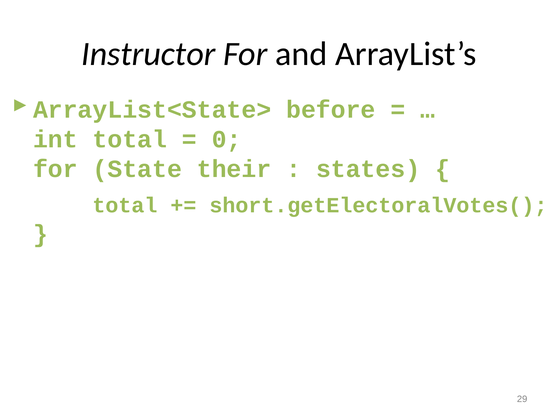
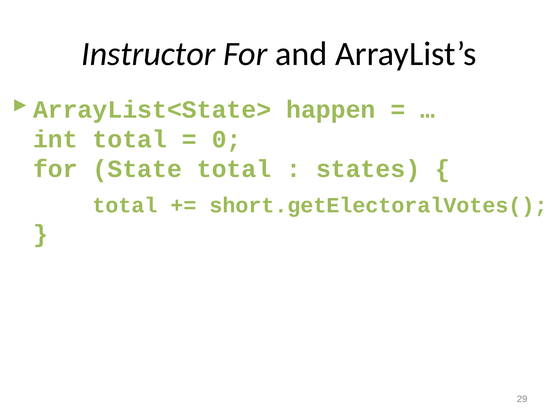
before: before -> happen (331, 110)
State their: their -> total (234, 169)
